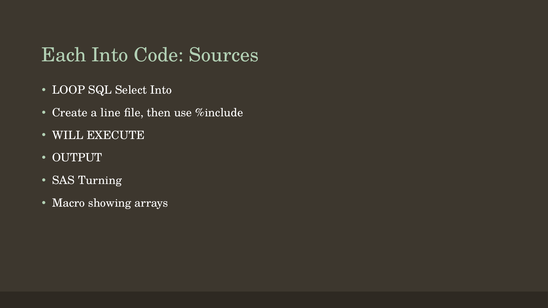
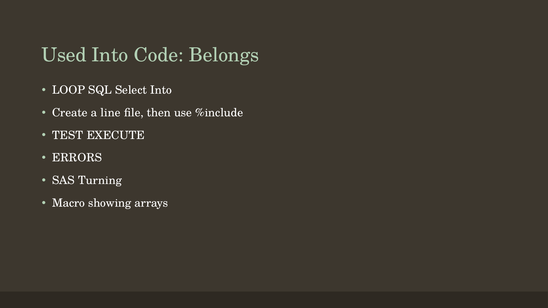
Each: Each -> Used (64, 55)
Sources: Sources -> Belongs (224, 55)
WILL: WILL -> TEST (68, 135)
OUTPUT: OUTPUT -> ERRORS (77, 158)
